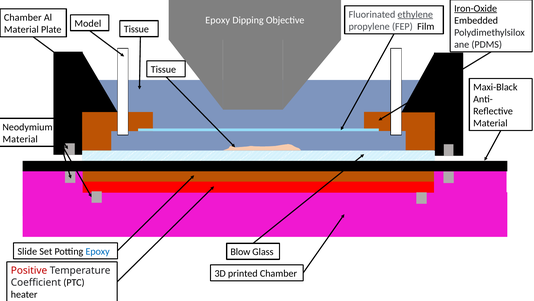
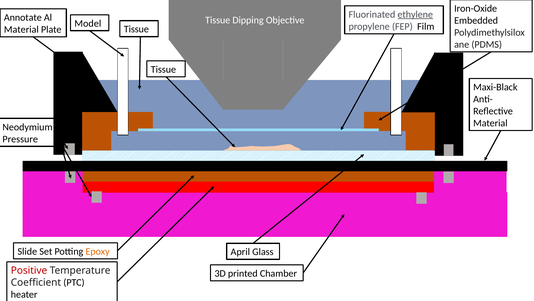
Iron-Oxide underline: present -> none (476, 8)
Chamber: Chamber -> Annotate (23, 17)
Epoxy: Epoxy -> Tissue (218, 20)
Material: Material -> Pressure (20, 139)
Epoxy colour: blue -> orange (98, 251)
Blow: Blow -> April (240, 251)
